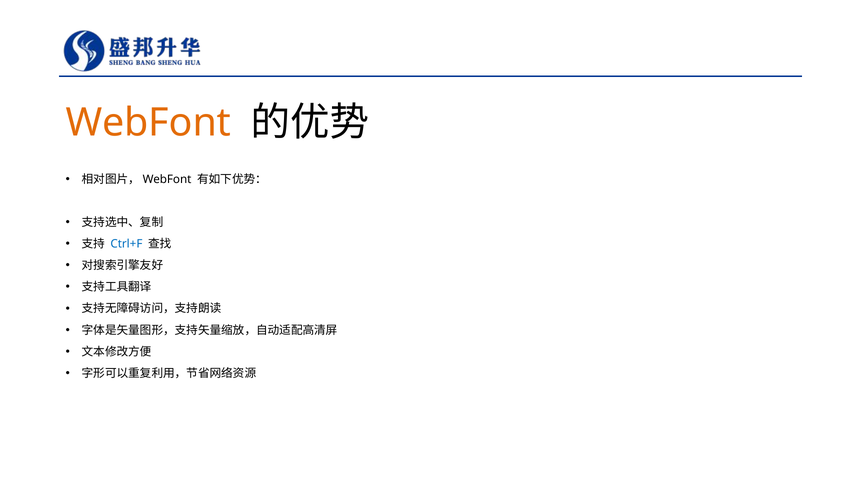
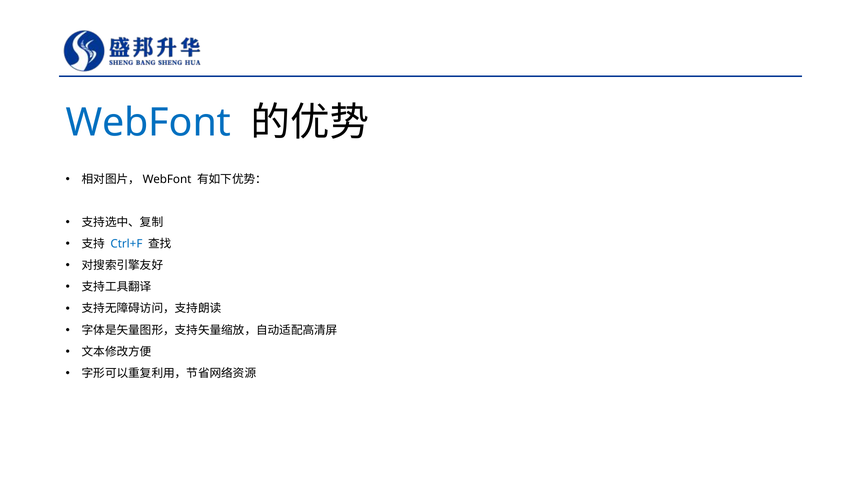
WebFont colour: orange -> blue (148, 123)
